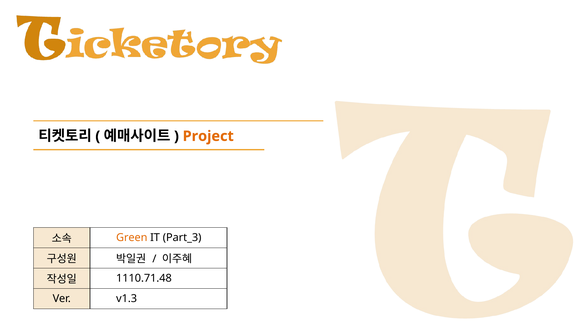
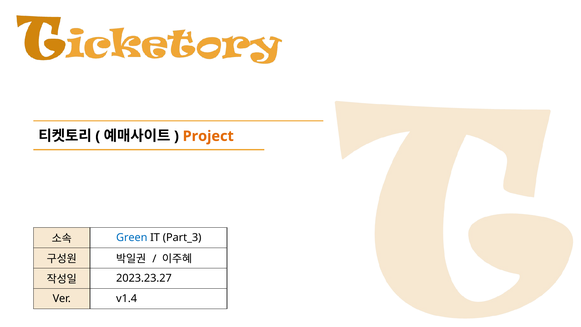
Green colour: orange -> blue (132, 238)
1110.71.48: 1110.71.48 -> 2023.23.27 (144, 278)
v1.3: v1.3 -> v1.4 (127, 298)
